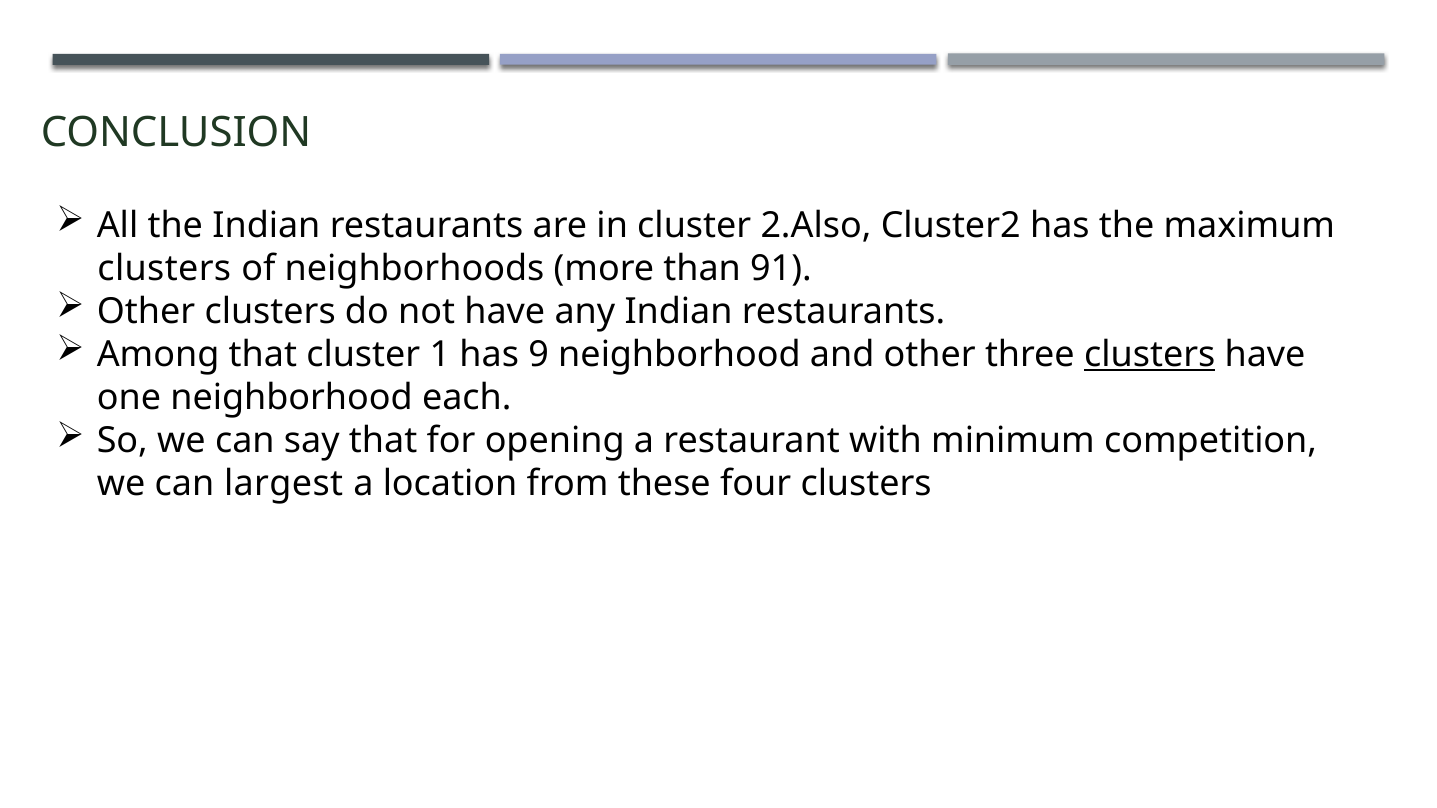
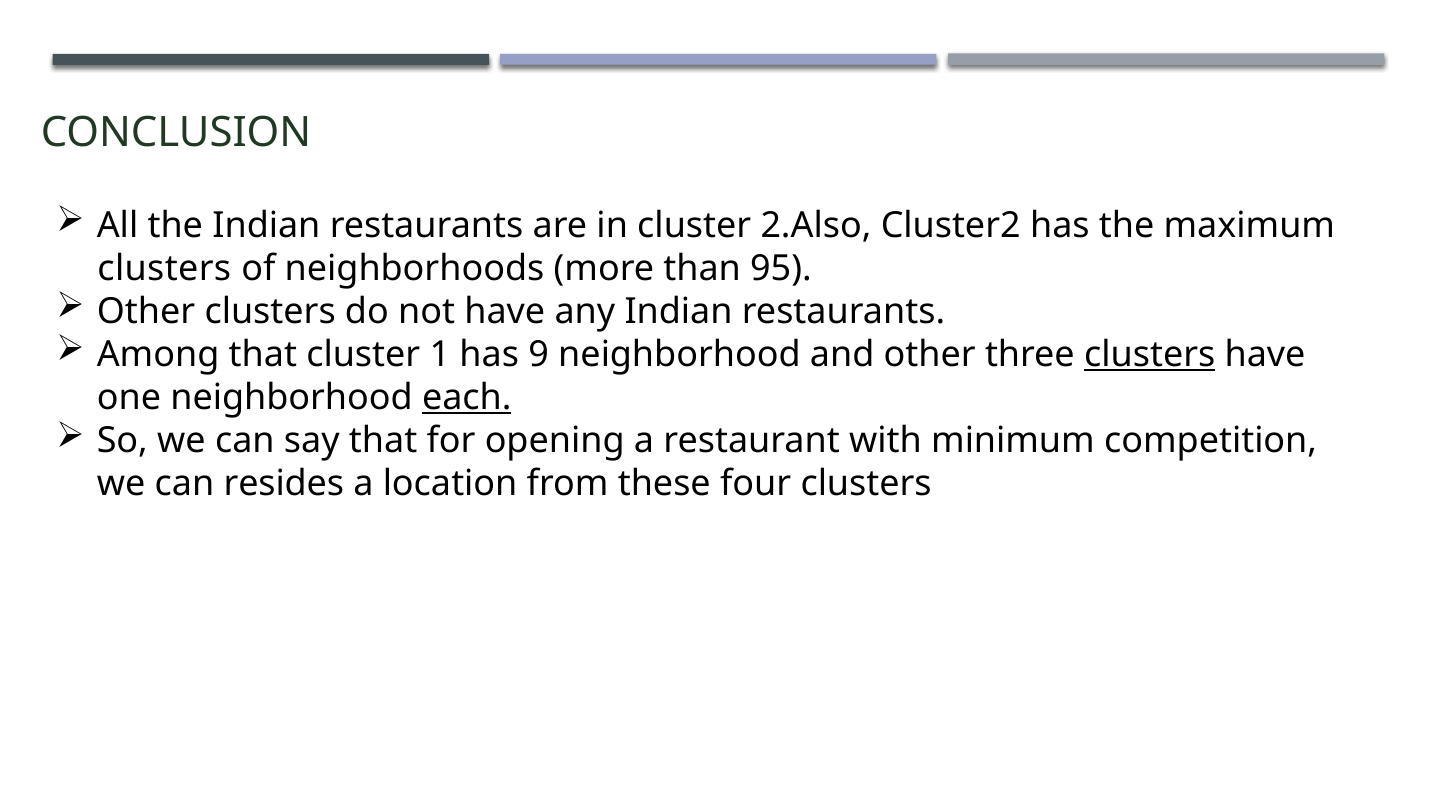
91: 91 -> 95 (781, 269)
each underline: none -> present (467, 398)
largest: largest -> resides (284, 484)
